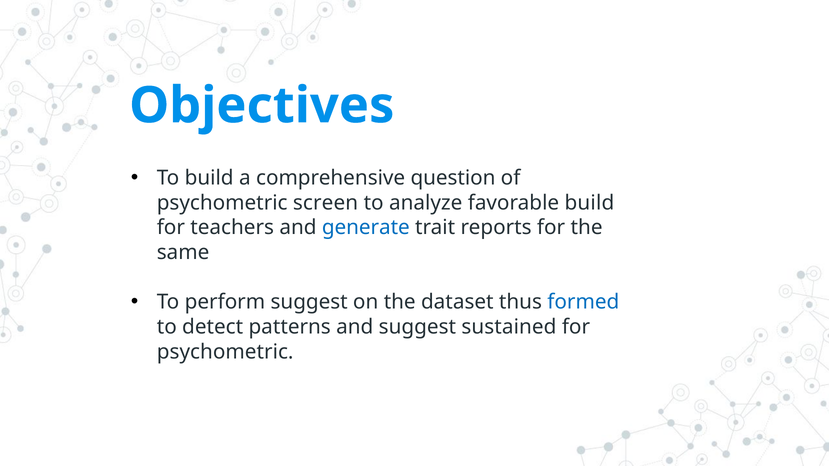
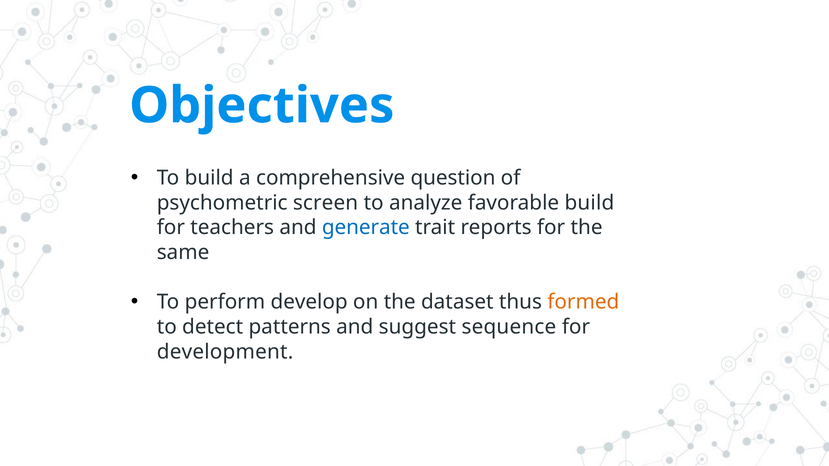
perform suggest: suggest -> develop (309, 302)
formed colour: blue -> orange (583, 302)
sustained: sustained -> sequence (509, 327)
psychometric: psychometric -> development (225, 352)
